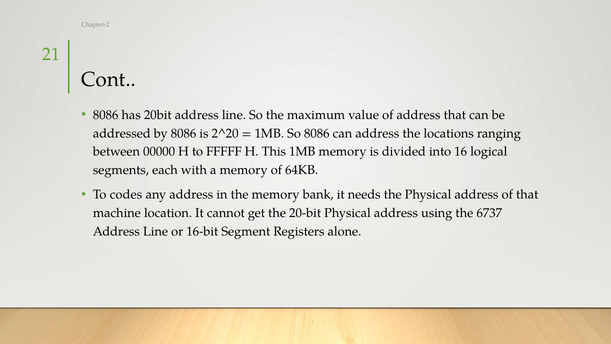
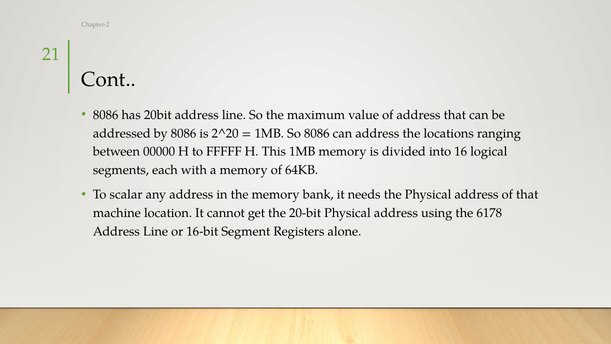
codes: codes -> scalar (126, 195)
6737: 6737 -> 6178 (489, 213)
